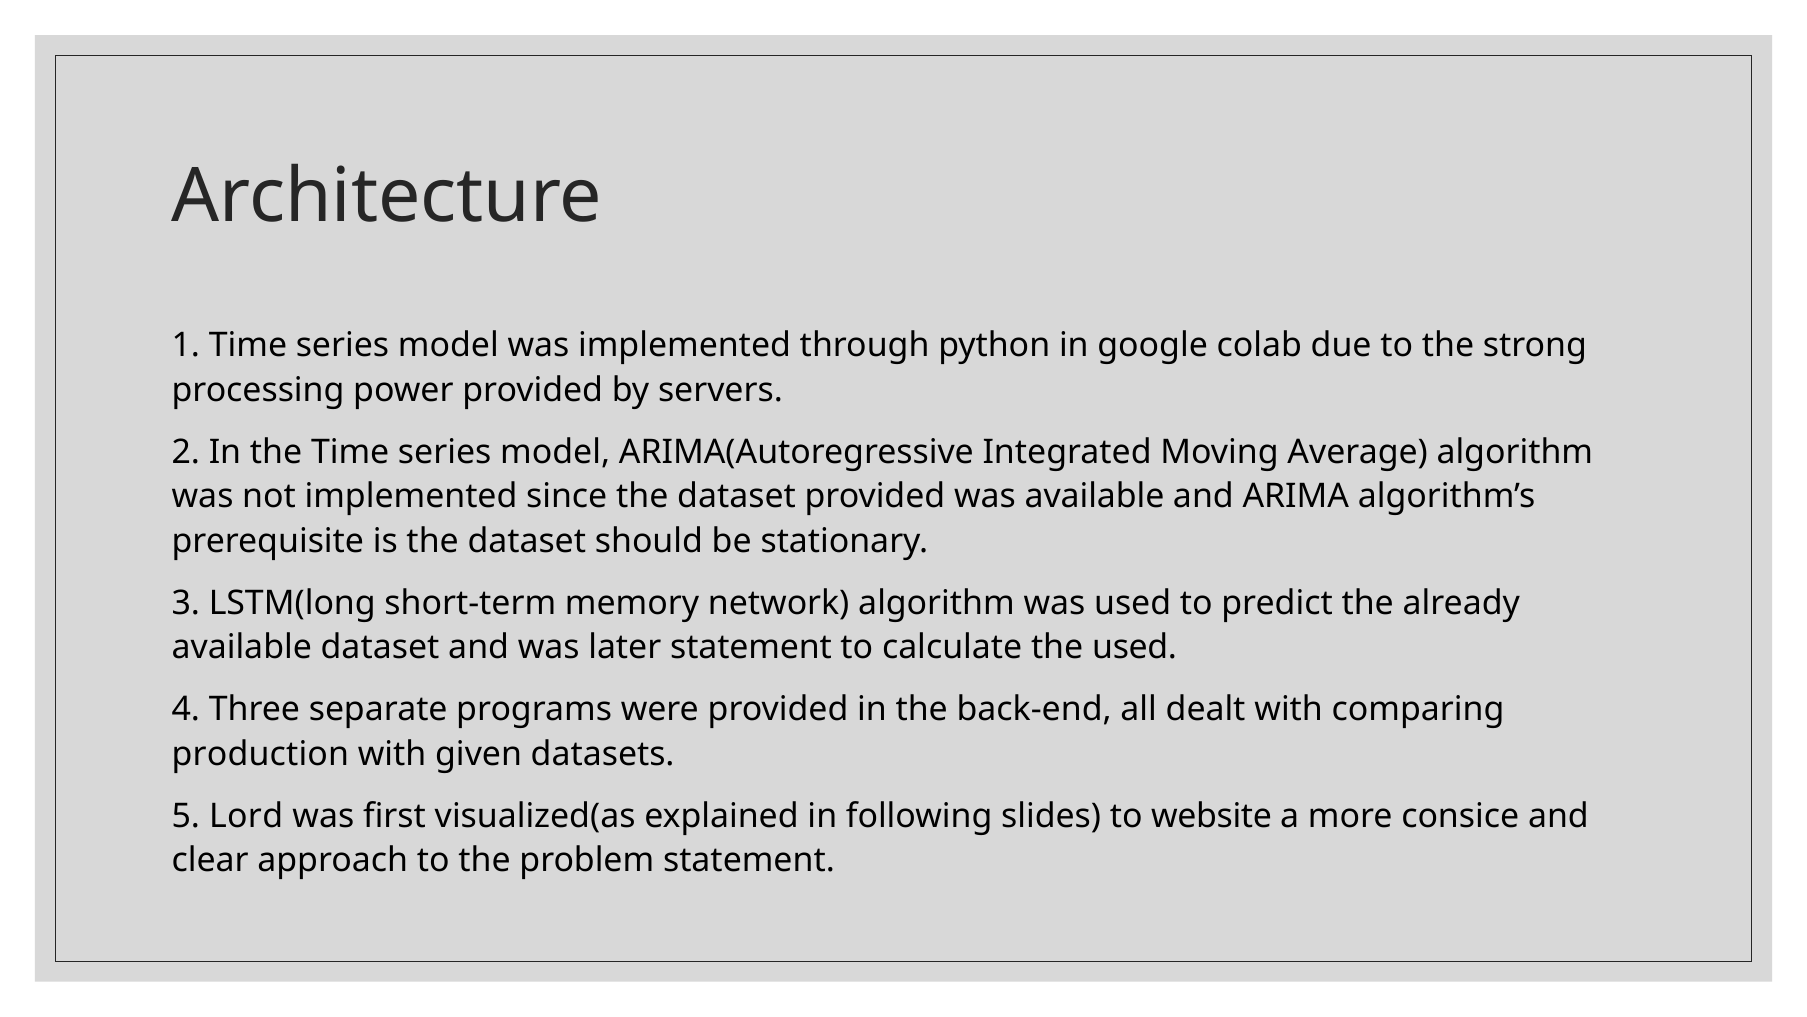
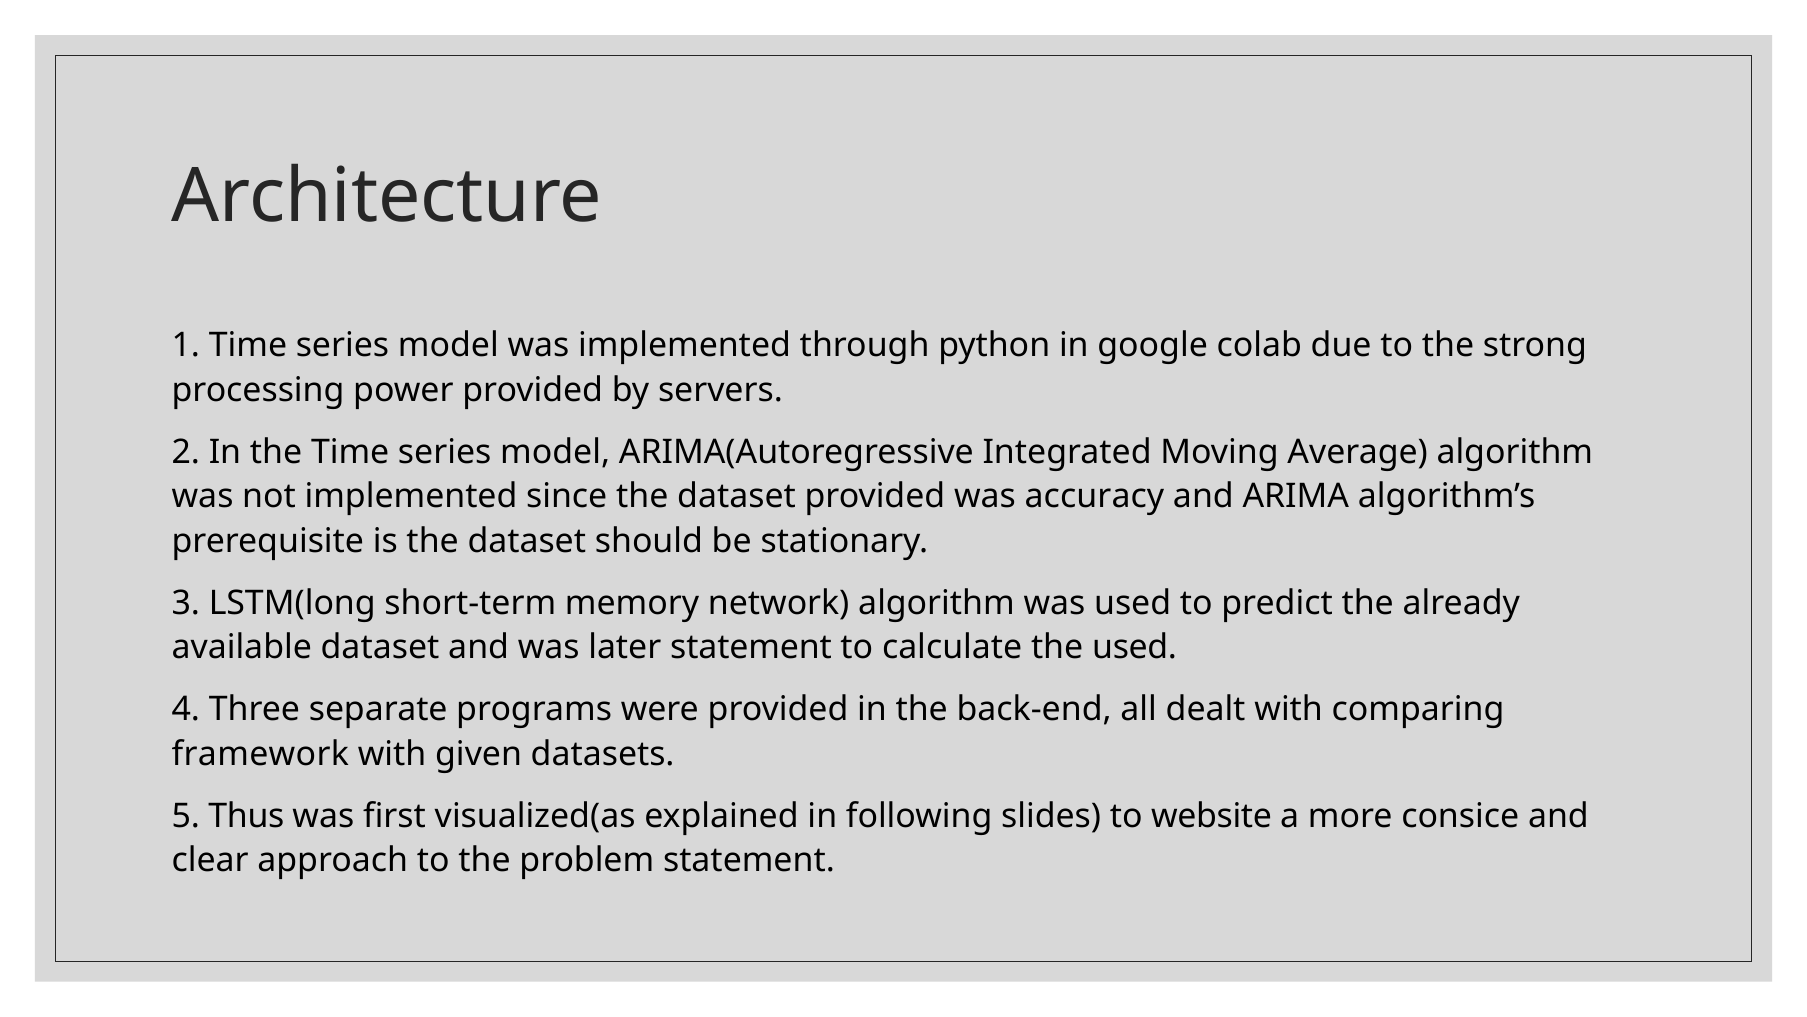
was available: available -> accuracy (1094, 496)
production: production -> framework (260, 754)
Lord: Lord -> Thus (246, 816)
